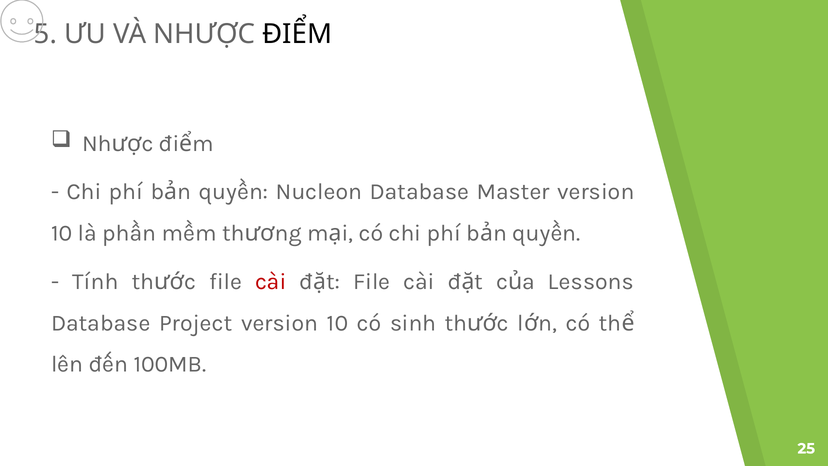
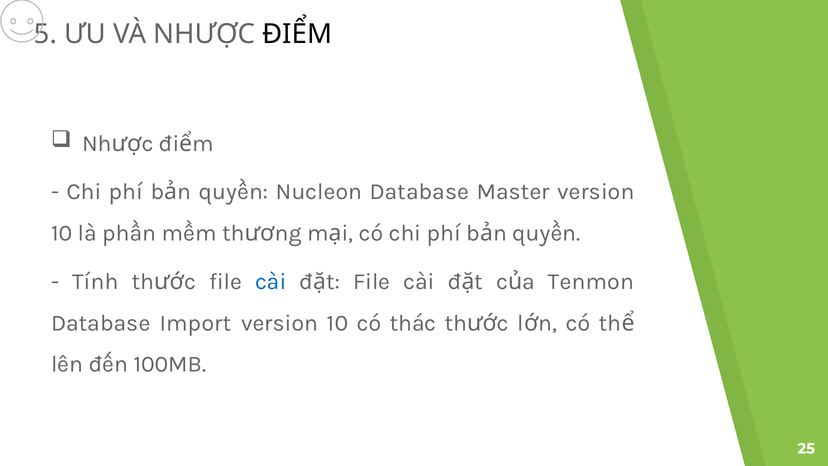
cài colour: red -> blue (271, 281)
Lessons: Lessons -> Tenmon (591, 281)
Project: Project -> Import (196, 323)
sinh: sinh -> thác (413, 323)
